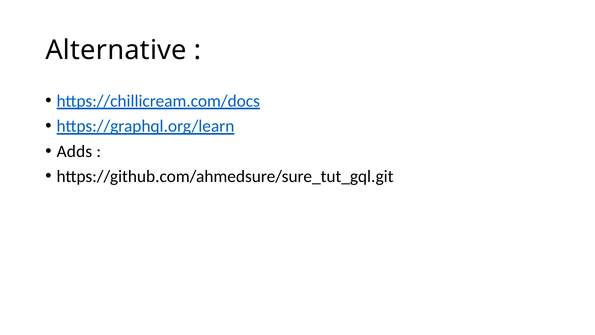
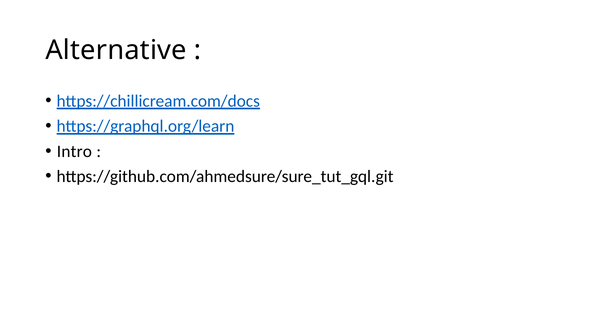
Adds: Adds -> Intro (74, 151)
